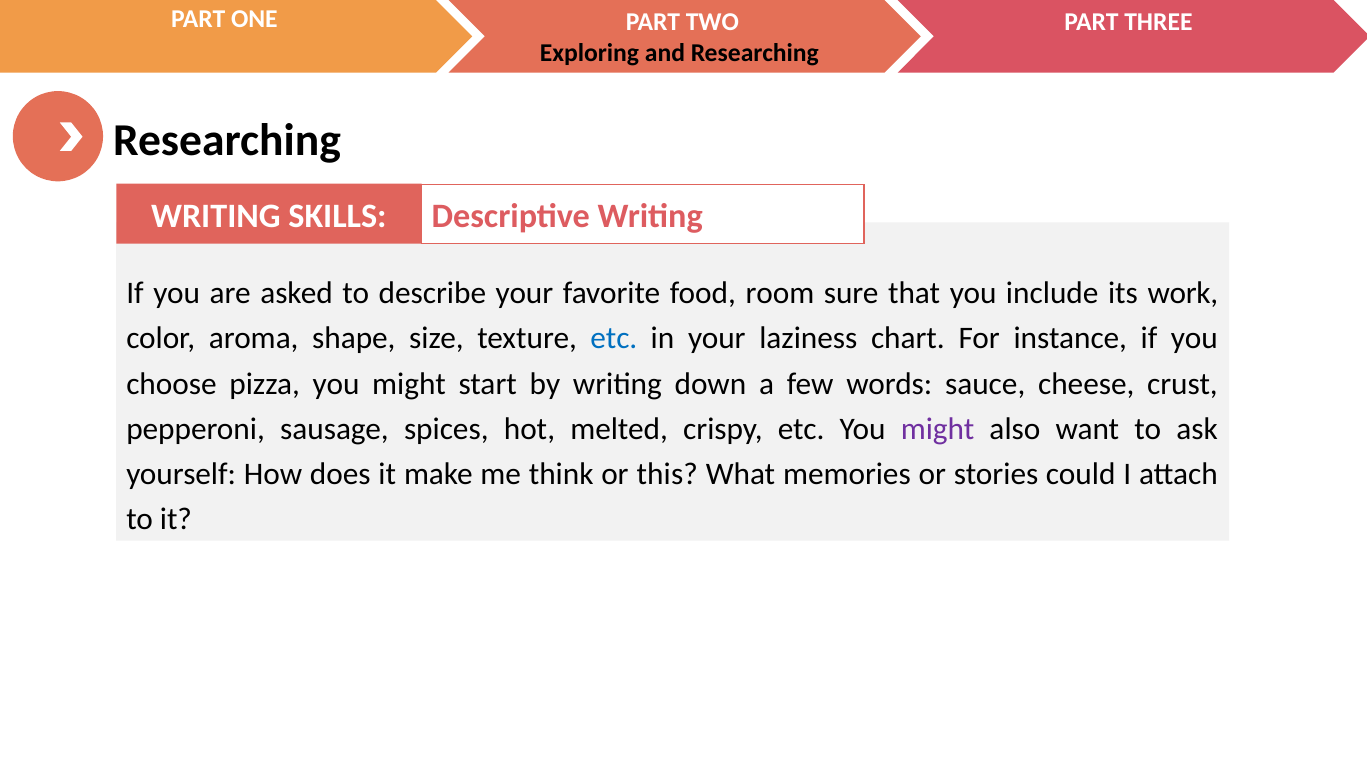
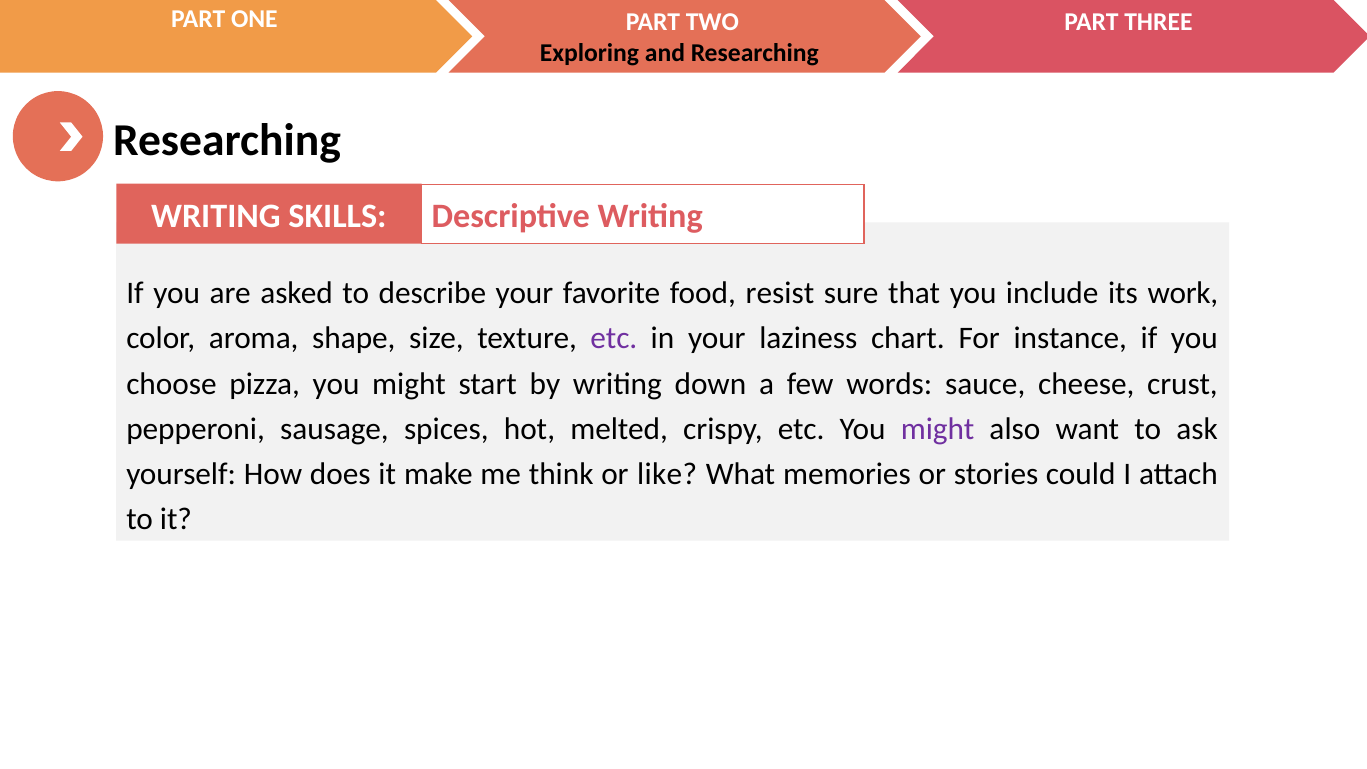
room: room -> resist (780, 294)
etc colour: blue -> purple (614, 339)
this: this -> like (667, 474)
